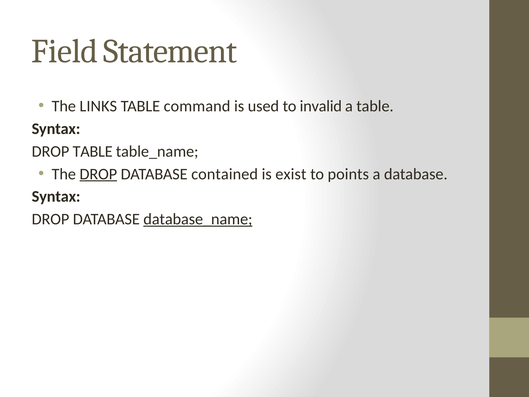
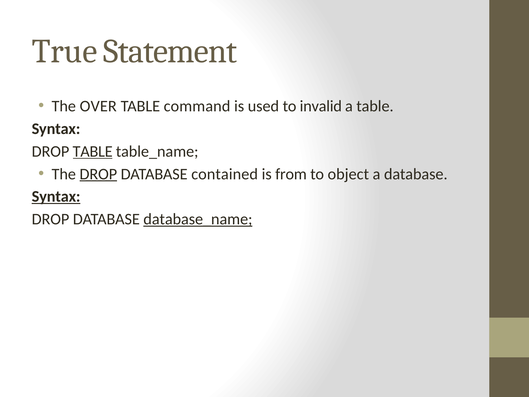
Field: Field -> True (65, 51)
LINKS: LINKS -> OVER (98, 106)
TABLE underline: none -> present (93, 151)
exist: exist -> from (291, 174)
points: points -> object (348, 174)
Syntax underline: none -> present (56, 197)
